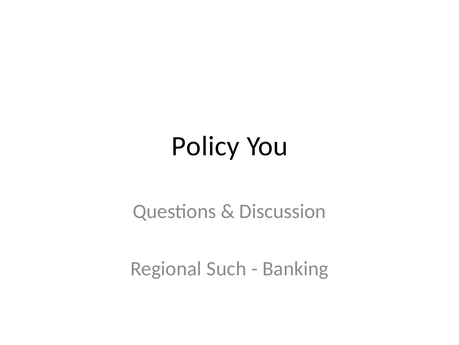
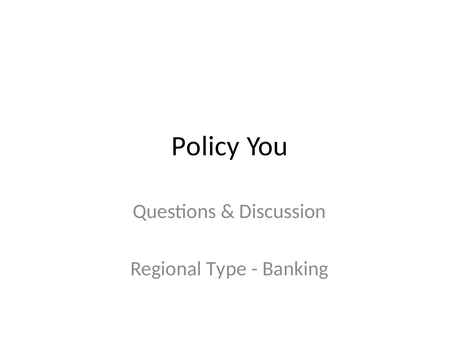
Such: Such -> Type (226, 268)
